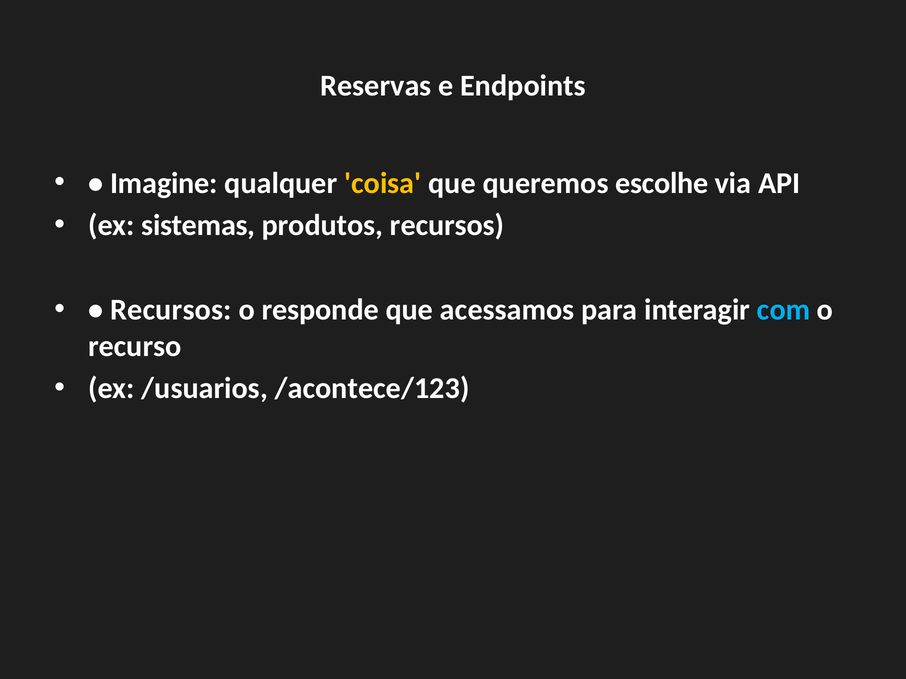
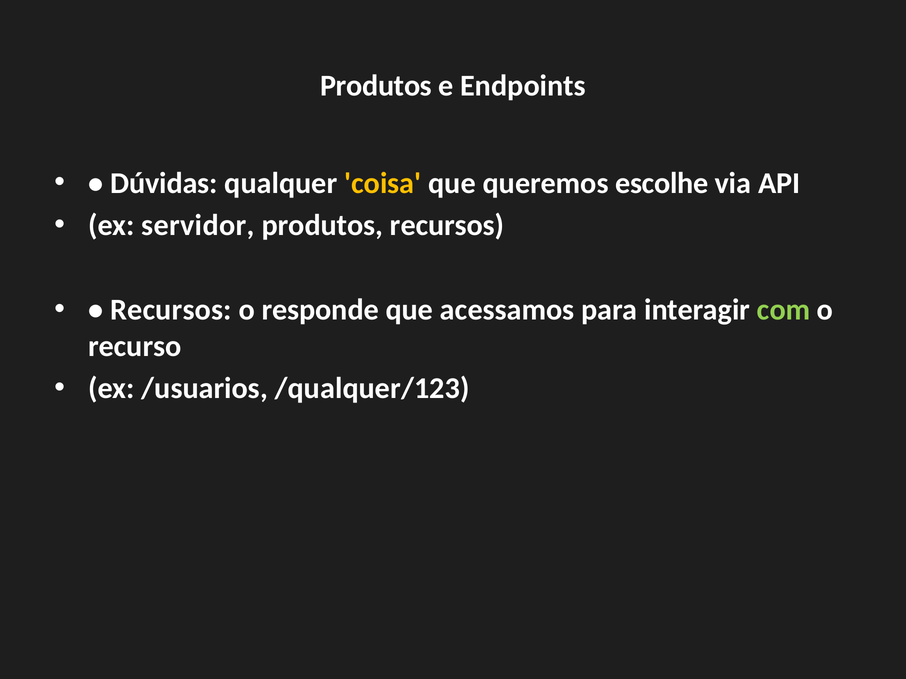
Reservas: Reservas -> Produtos (376, 86)
Imagine: Imagine -> Dúvidas (164, 183)
sistemas: sistemas -> servidor (198, 226)
com colour: light blue -> light green (784, 310)
/acontece/123: /acontece/123 -> /qualquer/123 (372, 389)
